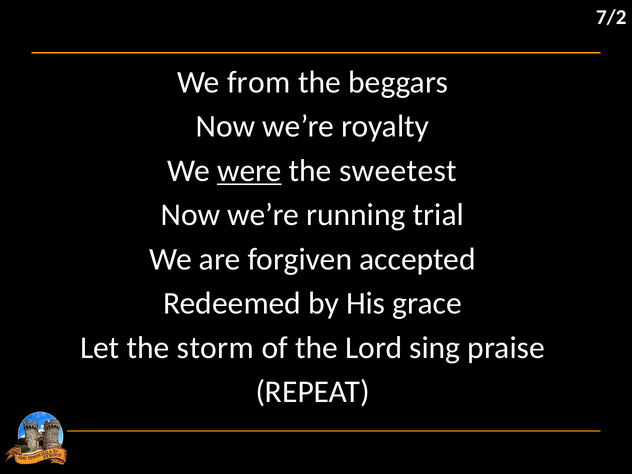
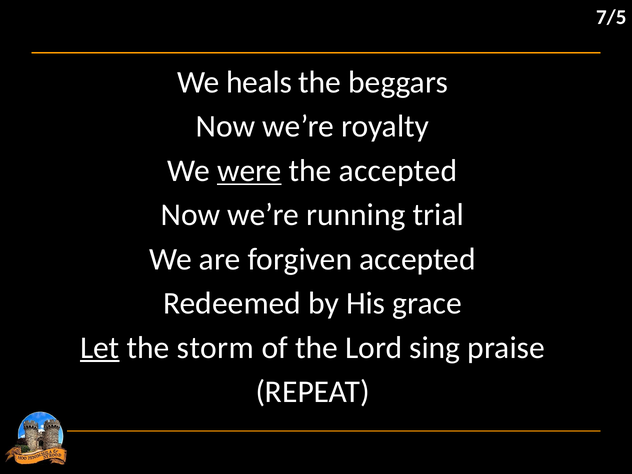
7/2: 7/2 -> 7/5 (611, 17)
from: from -> heals (259, 82)
the sweetest: sweetest -> accepted (398, 171)
Let underline: none -> present (100, 348)
